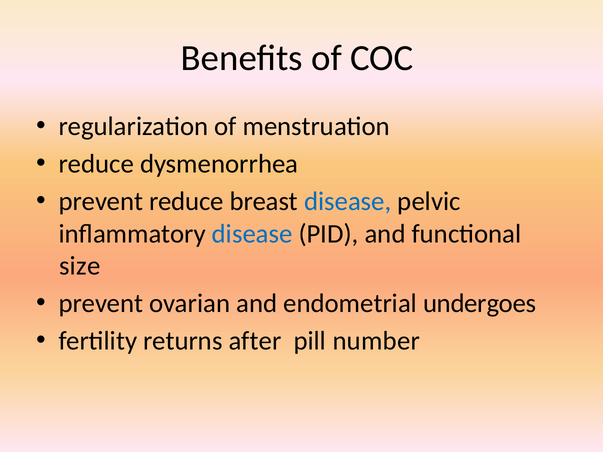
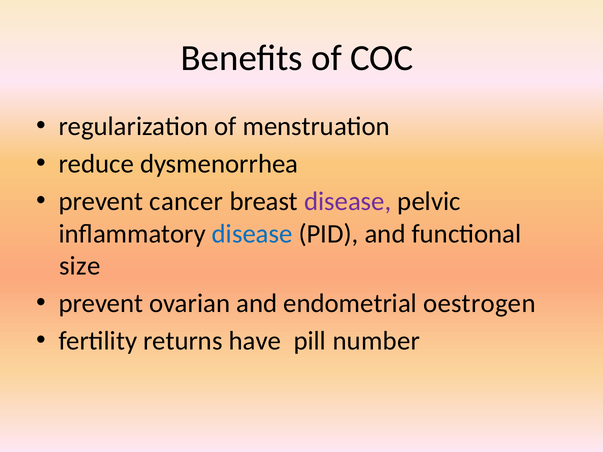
prevent reduce: reduce -> cancer (186, 202)
disease colour: blue -> purple (348, 202)
undergoes: undergoes -> oestrogen (479, 304)
after: after -> have (255, 341)
